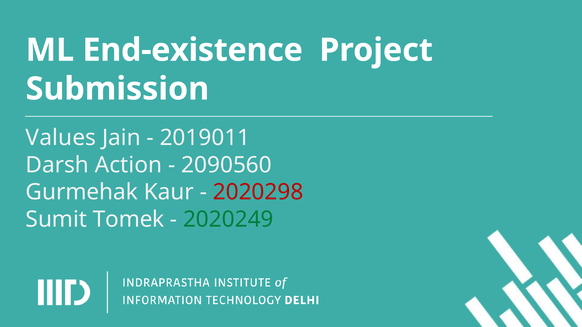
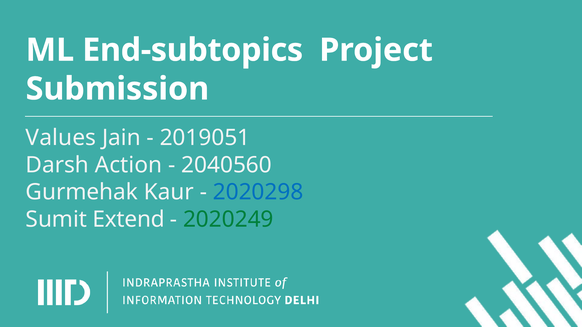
End-existence: End-existence -> End-subtopics (193, 50)
2019011: 2019011 -> 2019051 (205, 138)
2090560: 2090560 -> 2040560 (227, 165)
2020298 colour: red -> blue (258, 192)
Tomek: Tomek -> Extend (129, 220)
